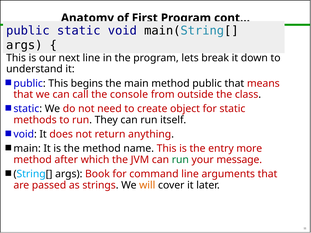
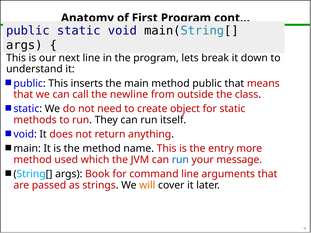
begins: begins -> inserts (87, 83)
console: console -> newline (129, 95)
after: after -> used (66, 160)
run colour: green -> blue (180, 160)
